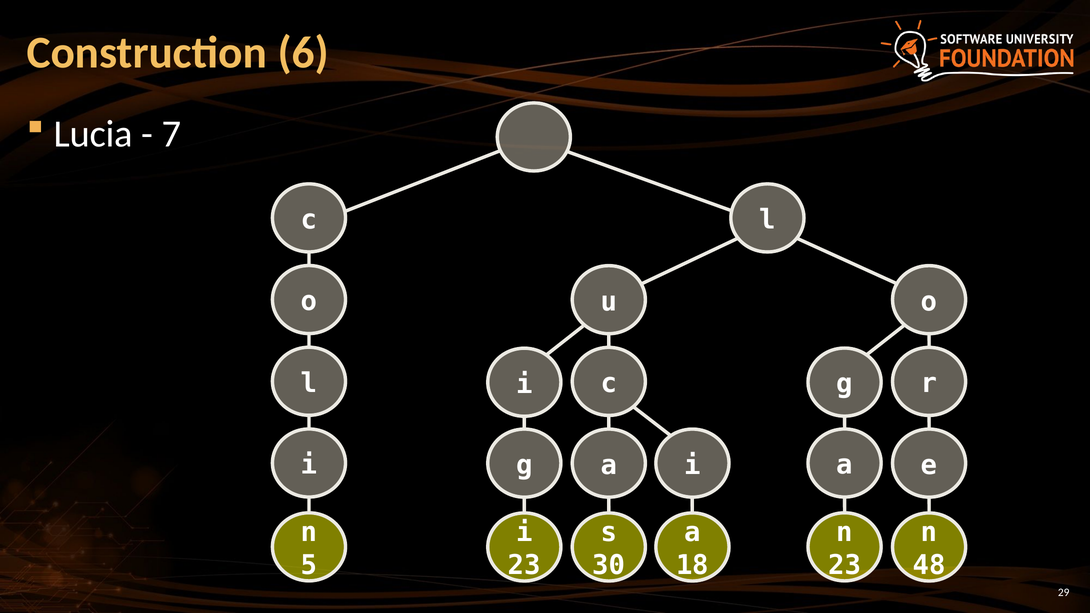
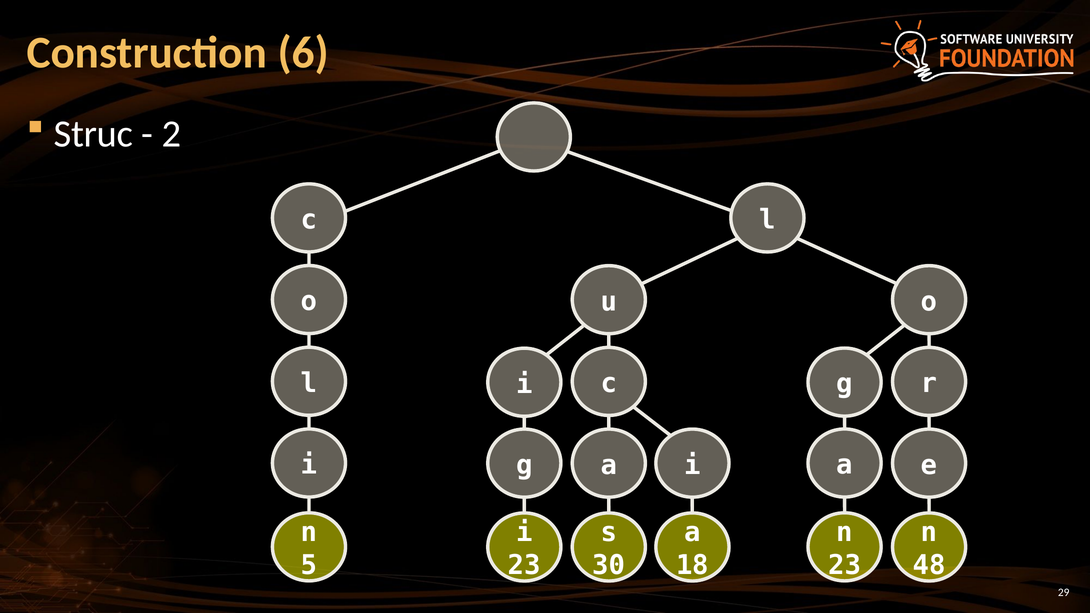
Lucia: Lucia -> Struc (94, 134)
7: 7 -> 2 (172, 134)
